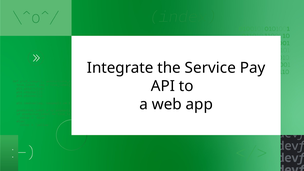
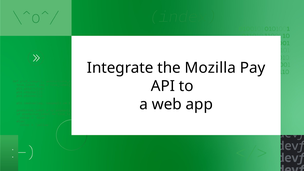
Service: Service -> Mozilla (210, 68)
